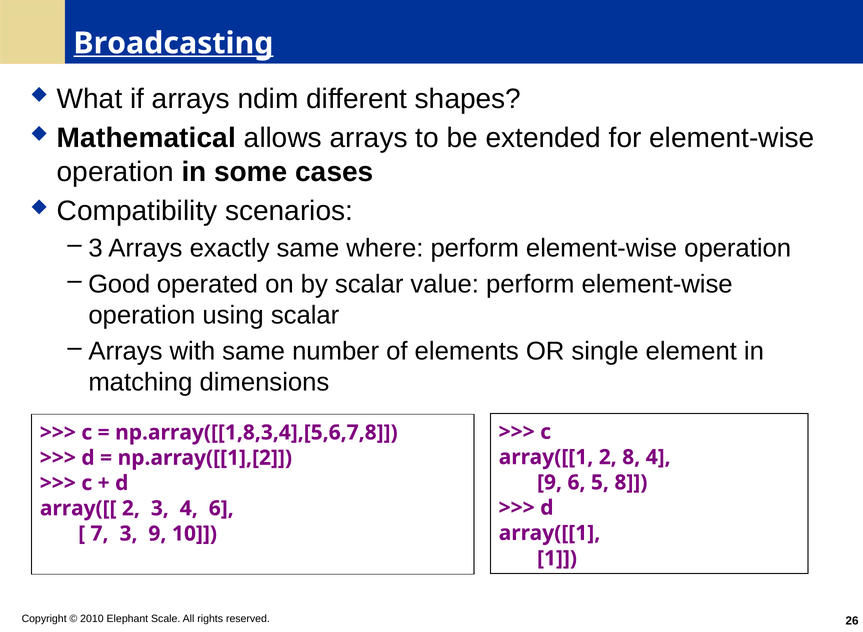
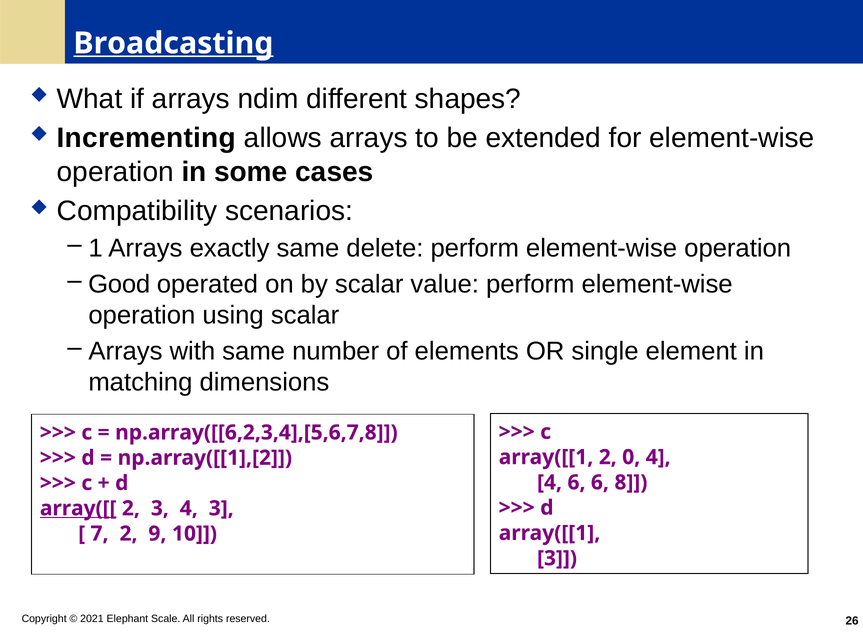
Mathematical: Mathematical -> Incrementing (146, 138)
3: 3 -> 1 (96, 248)
where: where -> delete (385, 248)
np.array([[1,8,3,4],[5,6,7,8: np.array([[1,8,3,4],[5,6,7,8 -> np.array([[6,2,3,4],[5,6,7,8 (256, 432)
2 8: 8 -> 0 (631, 457)
9: 9 -> 4 (550, 482)
6 5: 5 -> 6 (600, 482)
array([[ underline: none -> present (78, 508)
4 6: 6 -> 3 (221, 508)
7 3: 3 -> 2 (129, 533)
1: 1 -> 3 (557, 558)
2010: 2010 -> 2021 (92, 618)
